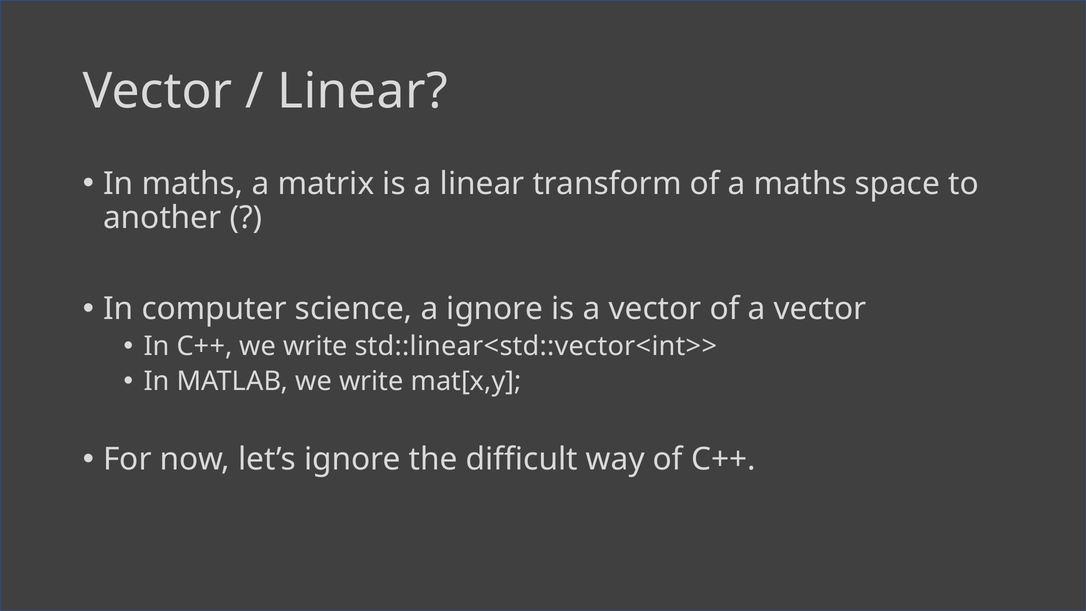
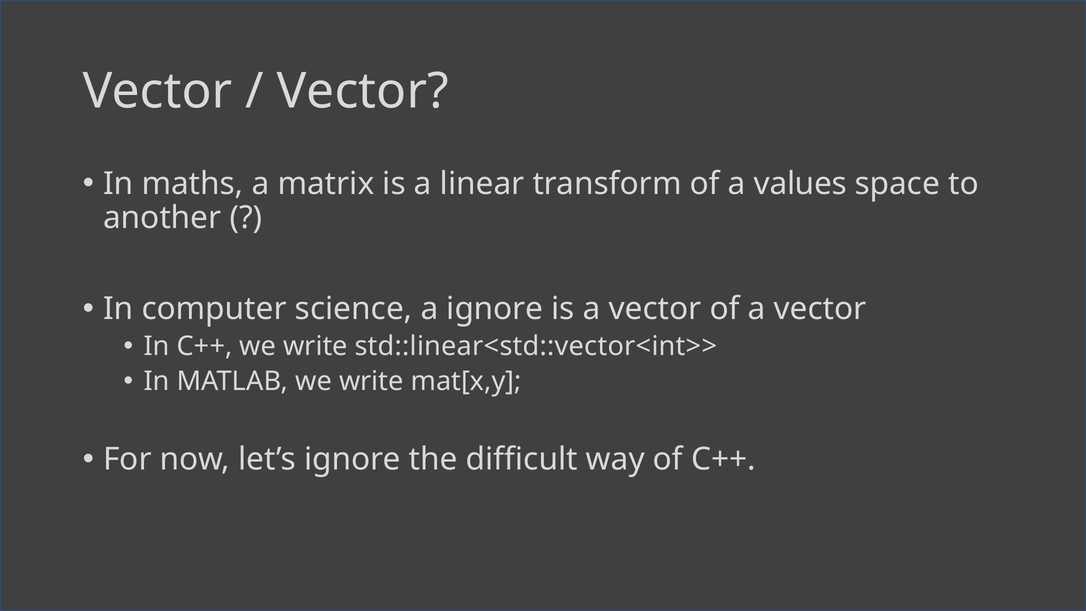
Linear: Linear -> Vector (363, 91)
a maths: maths -> values (800, 184)
